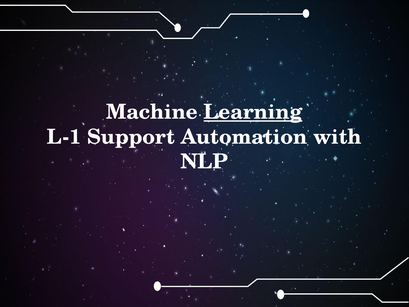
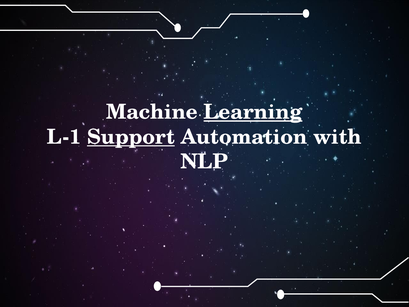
Support underline: none -> present (131, 137)
